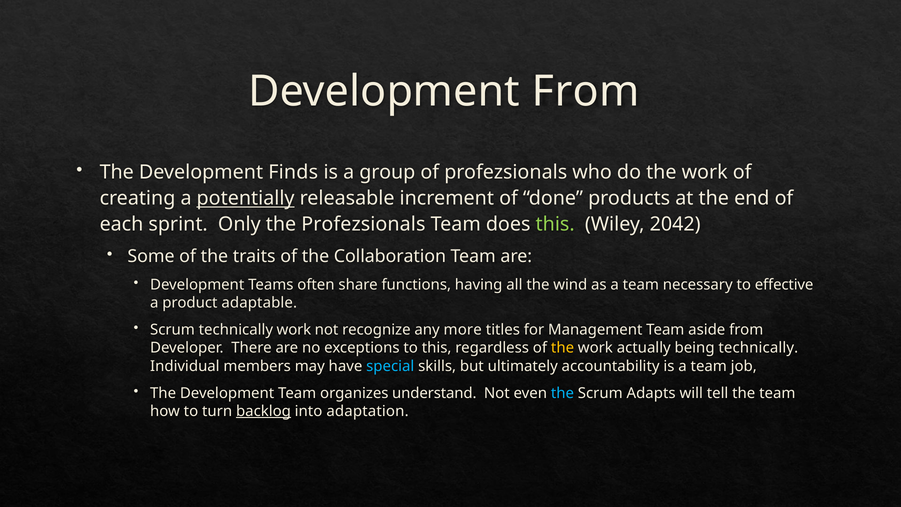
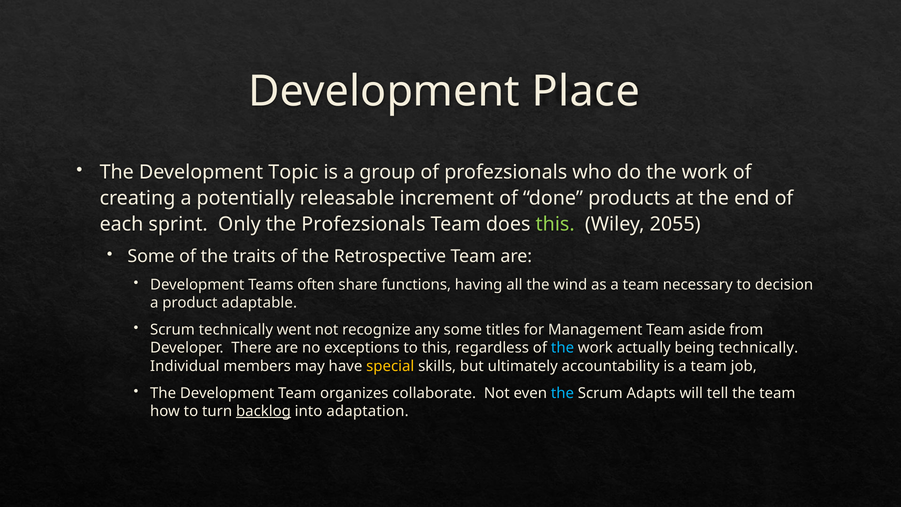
Development From: From -> Place (586, 91)
Finds: Finds -> Topic (293, 172)
potentially underline: present -> none (246, 198)
2042: 2042 -> 2055 (675, 224)
Collaboration: Collaboration -> Retrospective (390, 256)
effective: effective -> decision (784, 285)
technically work: work -> went (294, 330)
any more: more -> some (463, 330)
the colour: yellow -> light blue (563, 348)
special colour: light blue -> yellow (390, 366)
understand: understand -> collaborate (434, 393)
